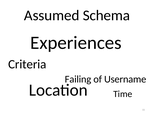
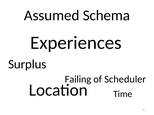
Criteria: Criteria -> Surplus (27, 65)
Username: Username -> Scheduler (125, 79)
